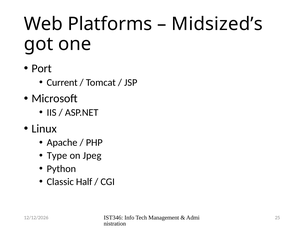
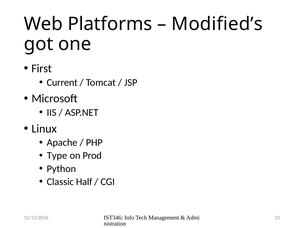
Midsized’s: Midsized’s -> Modified’s (217, 24)
Port: Port -> First (42, 69)
Jpeg: Jpeg -> Prod (92, 156)
